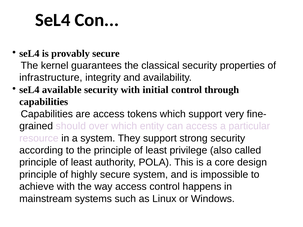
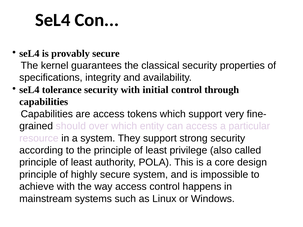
infrastructure: infrastructure -> specifications (51, 78)
available: available -> tolerance (62, 90)
